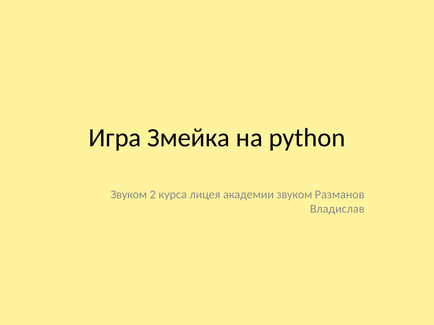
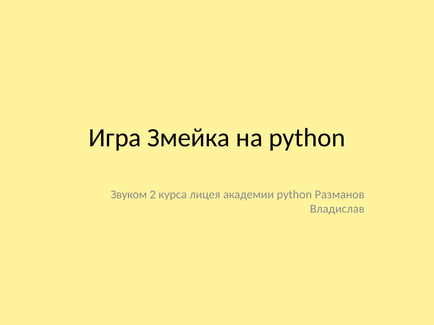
академии звуком: звуком -> python (294, 195)
